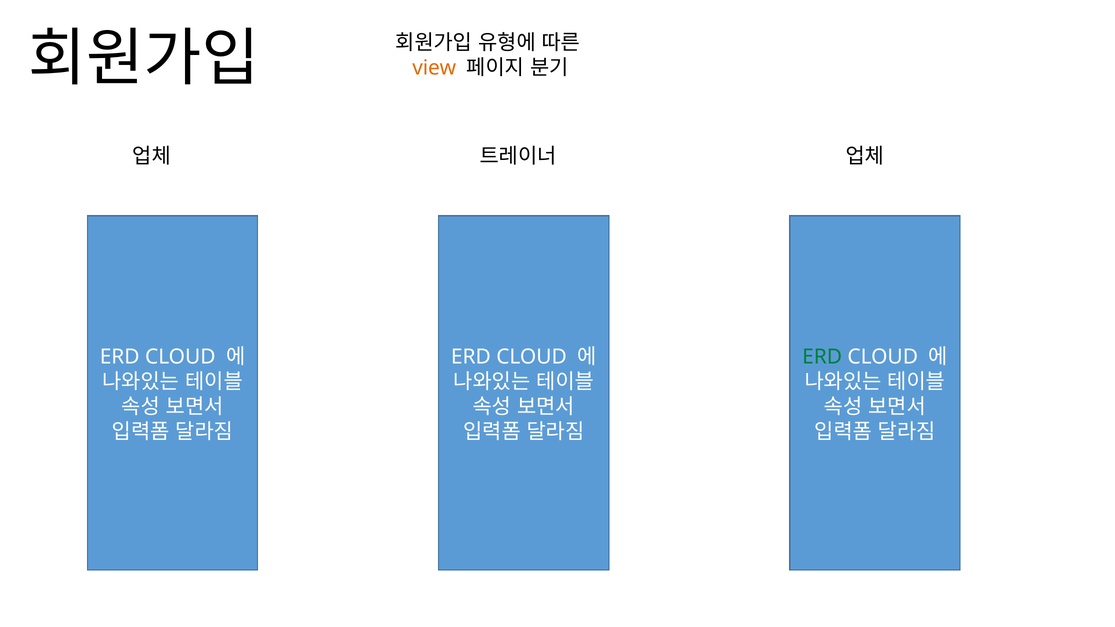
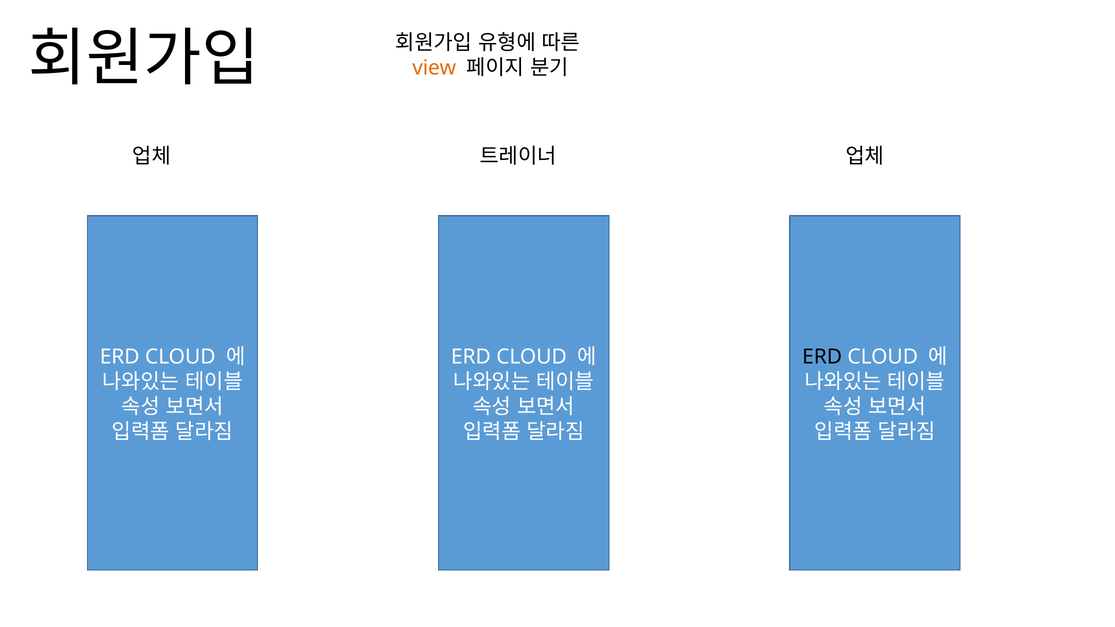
ERD colour: green -> black (822, 357)
